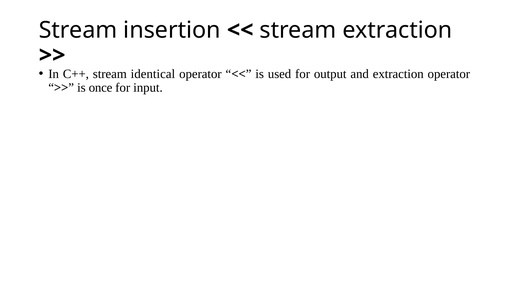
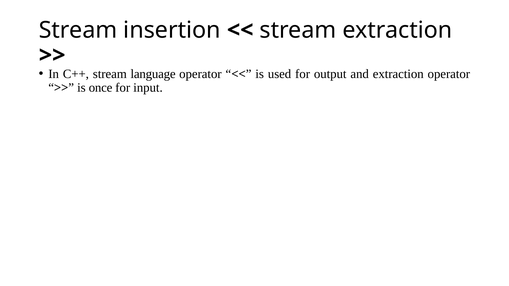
identical: identical -> language (153, 74)
